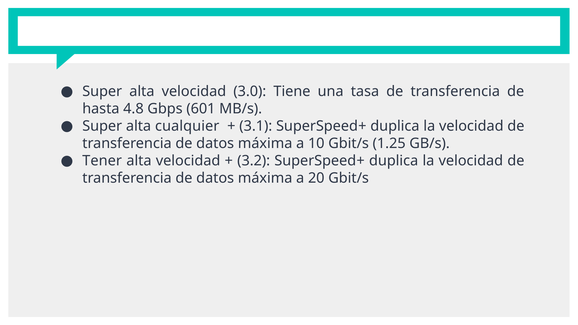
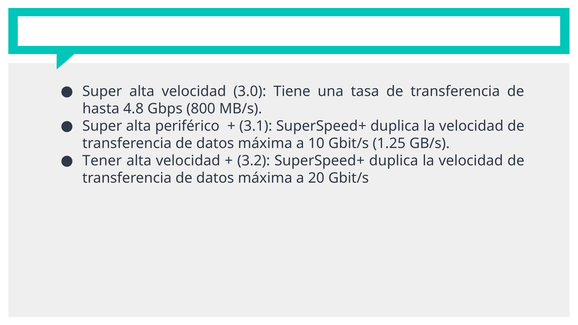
601: 601 -> 800 (201, 109)
cualquier: cualquier -> periférico (187, 126)
